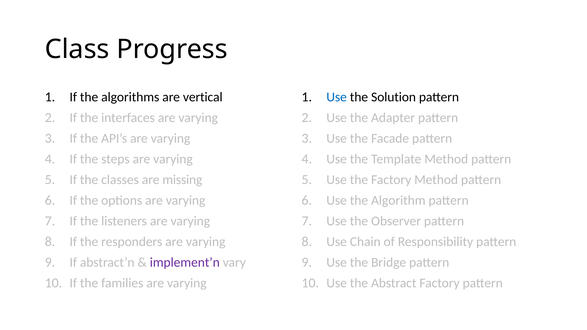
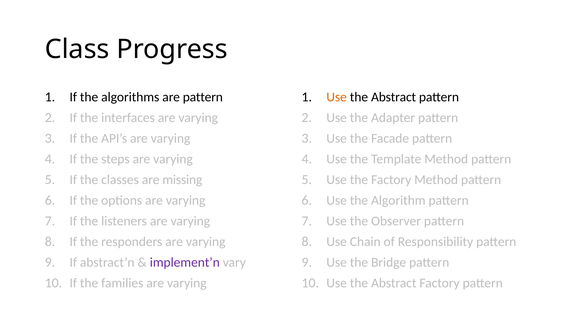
are vertical: vertical -> pattern (203, 97)
Use colour: blue -> orange (337, 97)
Solution: Solution -> Abstract (394, 97)
